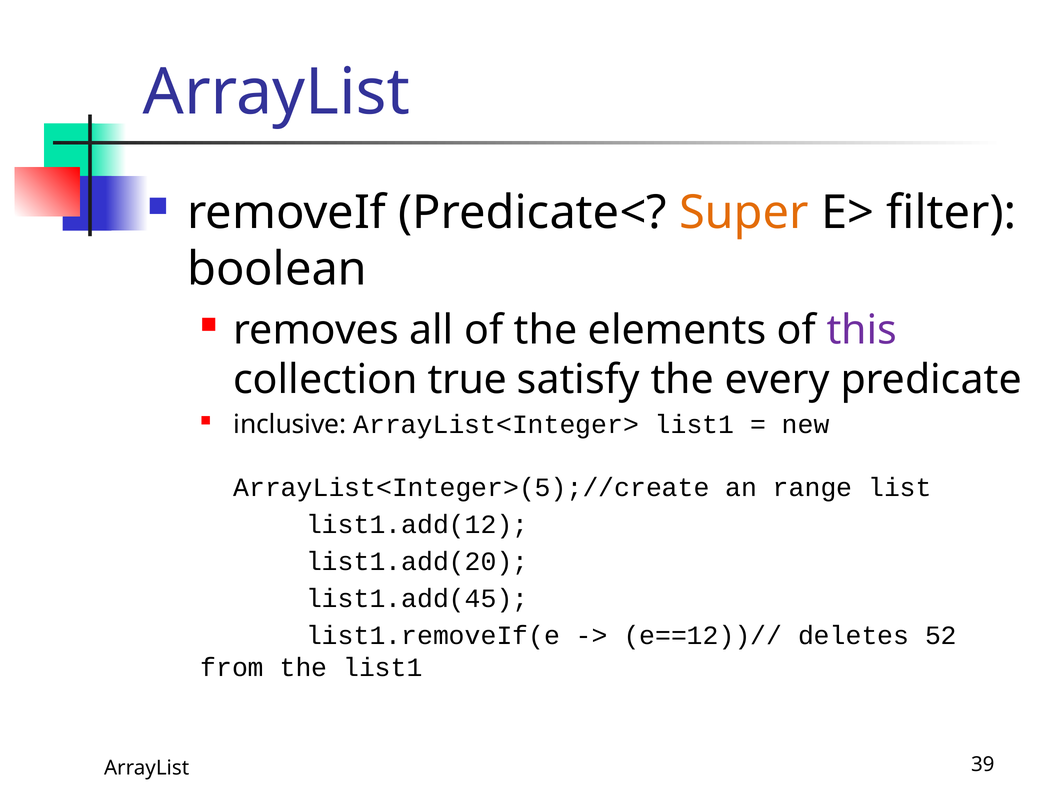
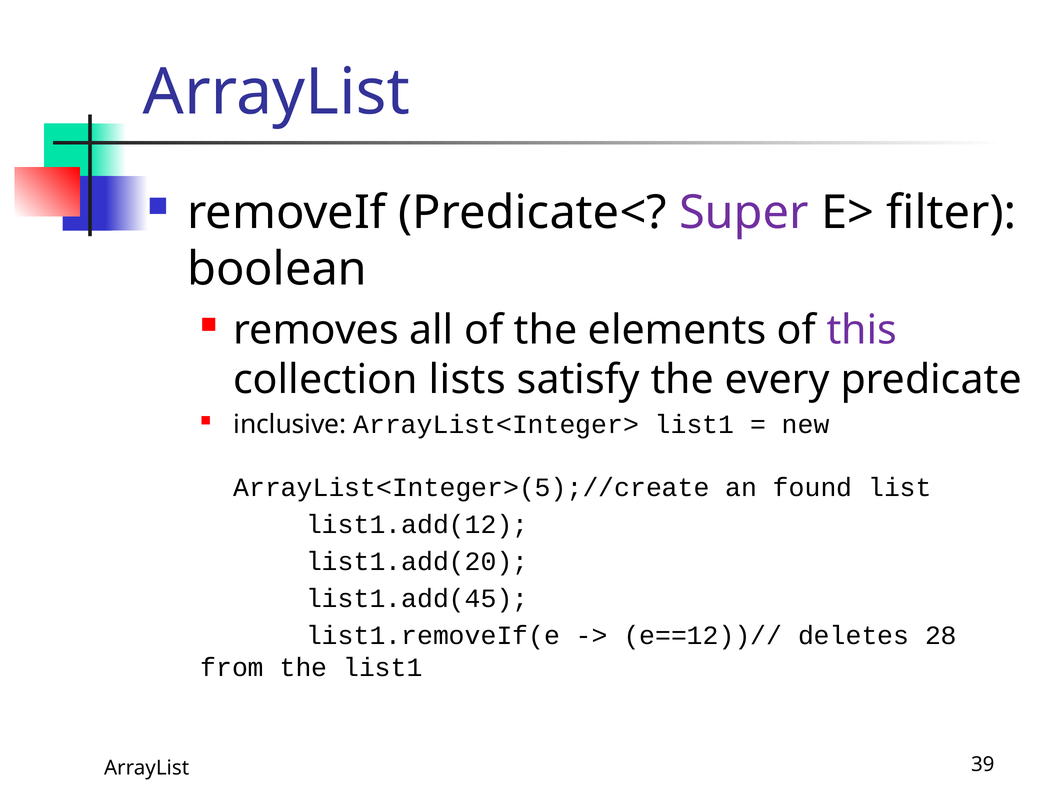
Super colour: orange -> purple (744, 213)
true: true -> lists (467, 380)
range: range -> found (813, 488)
52: 52 -> 28 (941, 636)
